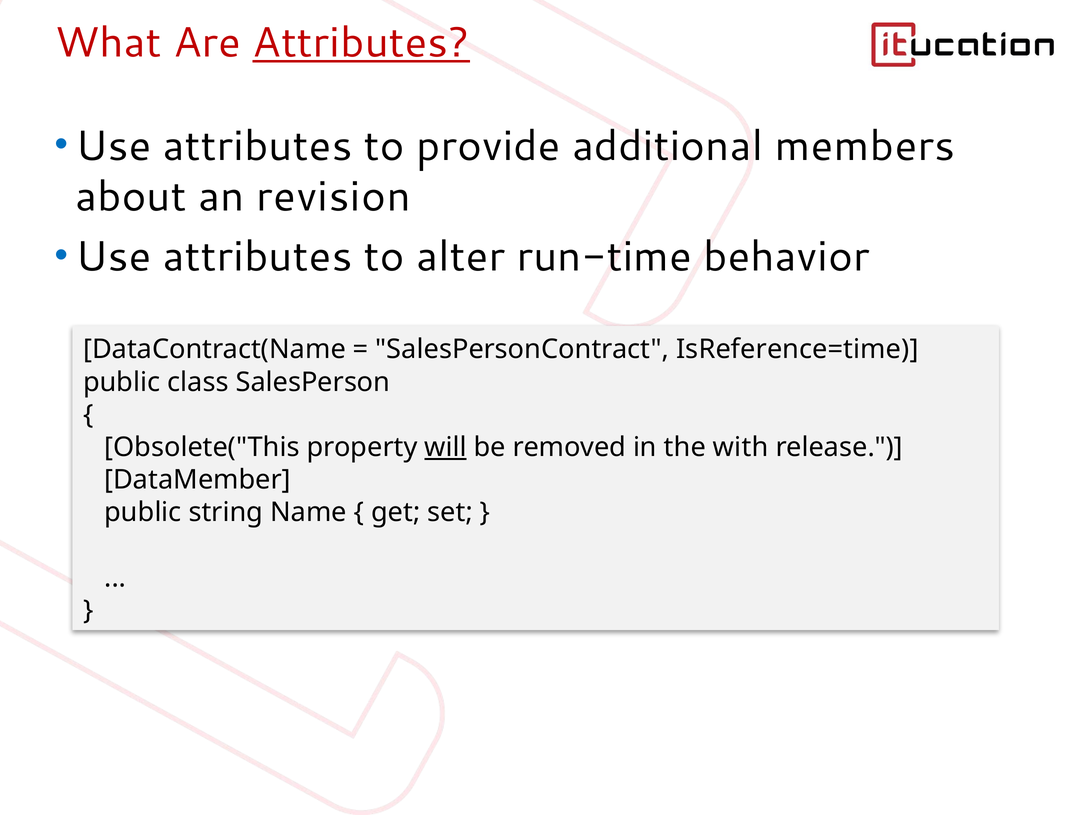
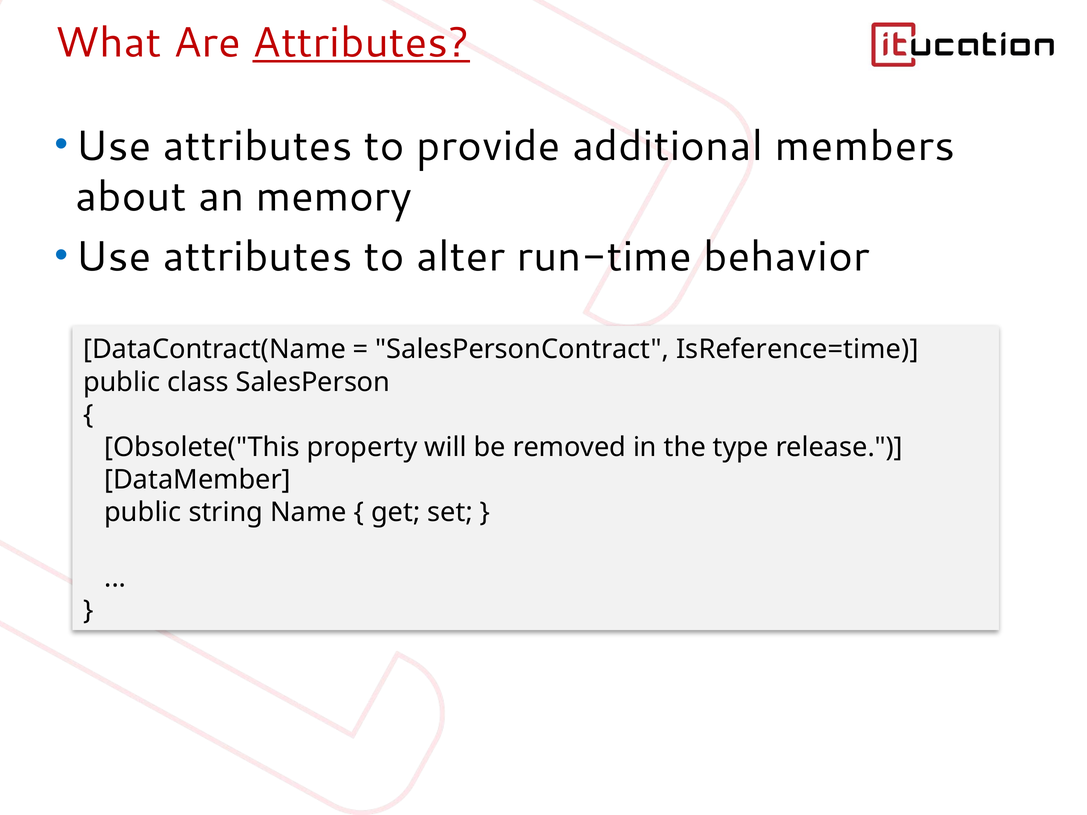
revision: revision -> memory (334, 197)
will underline: present -> none (446, 447)
with: with -> type (741, 447)
